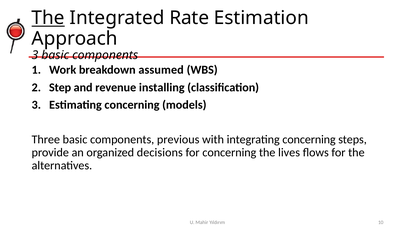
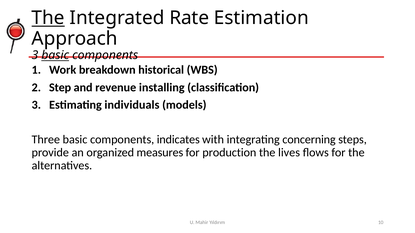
basic underline: none -> present (55, 55)
assumed: assumed -> historical (161, 70)
Estimating concerning: concerning -> individuals (132, 105)
previous: previous -> indicates (178, 140)
decisions: decisions -> measures (160, 153)
for concerning: concerning -> production (229, 153)
